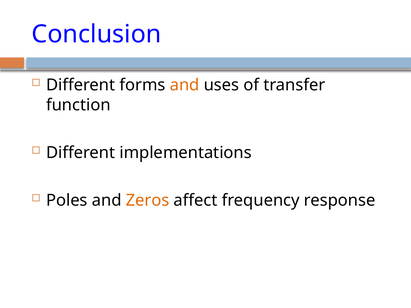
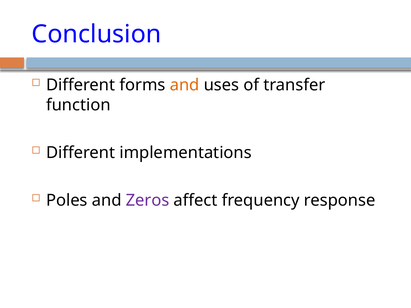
Zeros colour: orange -> purple (148, 201)
